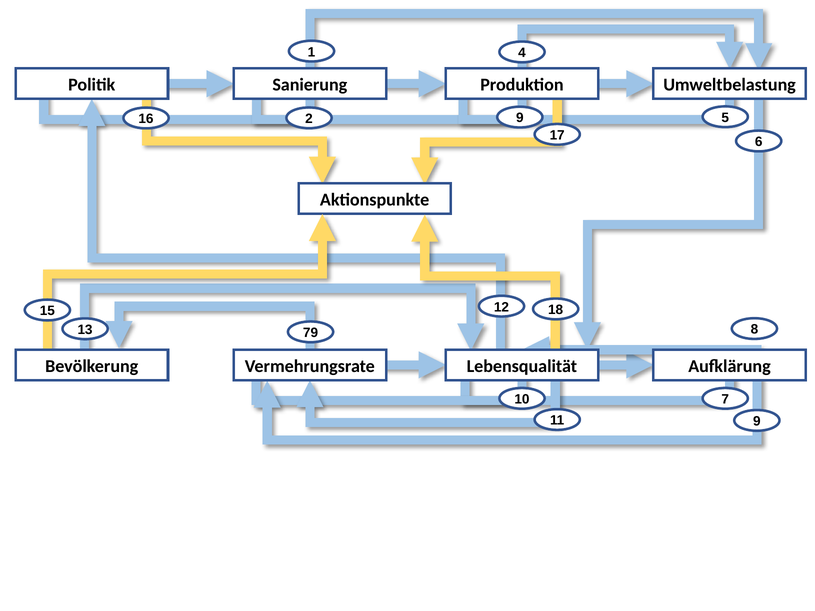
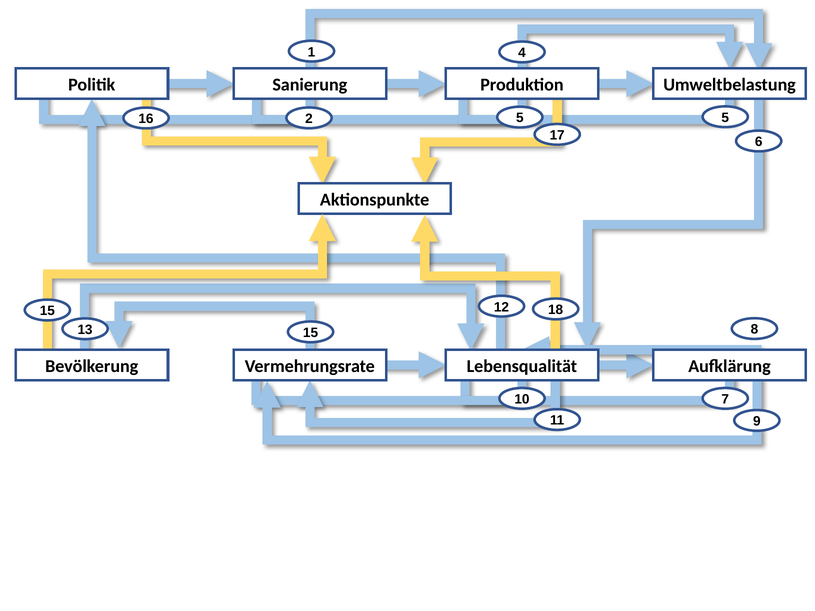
2 9: 9 -> 5 (520, 118)
13 79: 79 -> 15 (311, 333)
